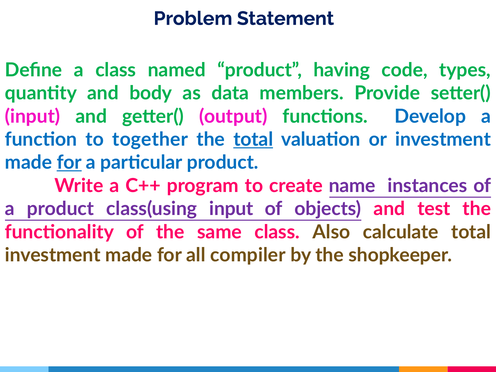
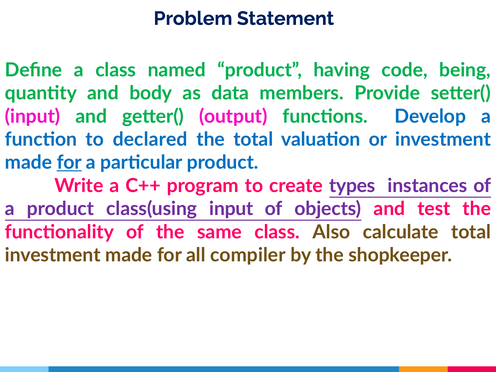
types: types -> being (465, 70)
together: together -> declared (150, 139)
total underline: present -> none (253, 139)
name: name -> types (352, 186)
